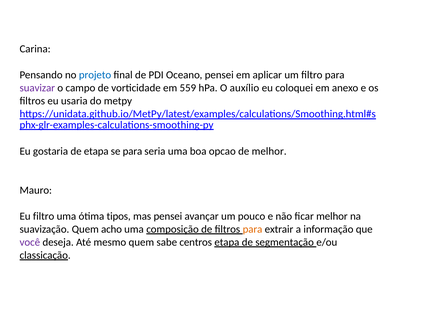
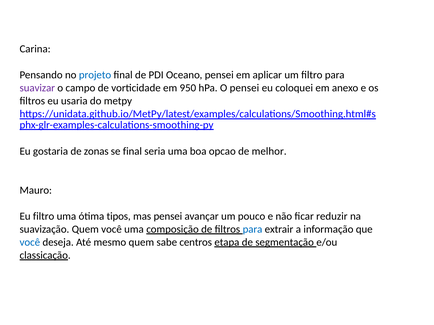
559: 559 -> 950 (188, 88)
O auxílio: auxílio -> pensei (244, 88)
de etapa: etapa -> zonas (96, 151)
se para: para -> final (132, 151)
ficar melhor: melhor -> reduzir (332, 216)
Quem acho: acho -> você (111, 229)
para colour: orange -> blue (253, 229)
você colour: purple -> blue (30, 242)
